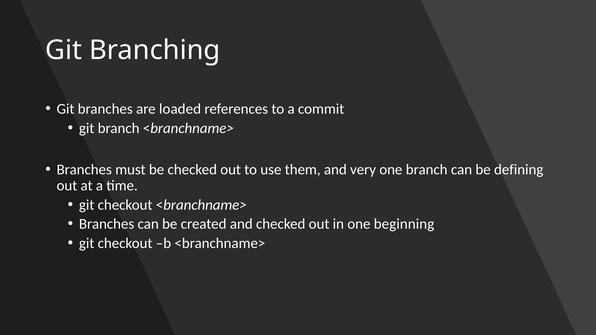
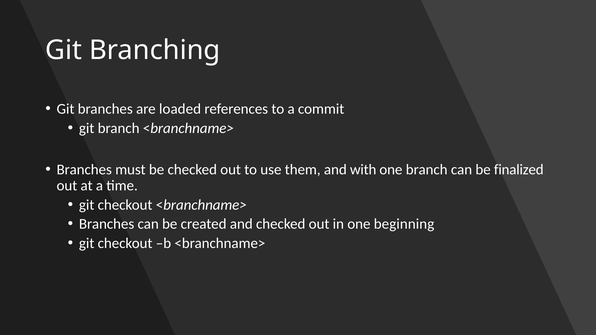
very: very -> with (363, 170)
defining: defining -> finalized (519, 170)
